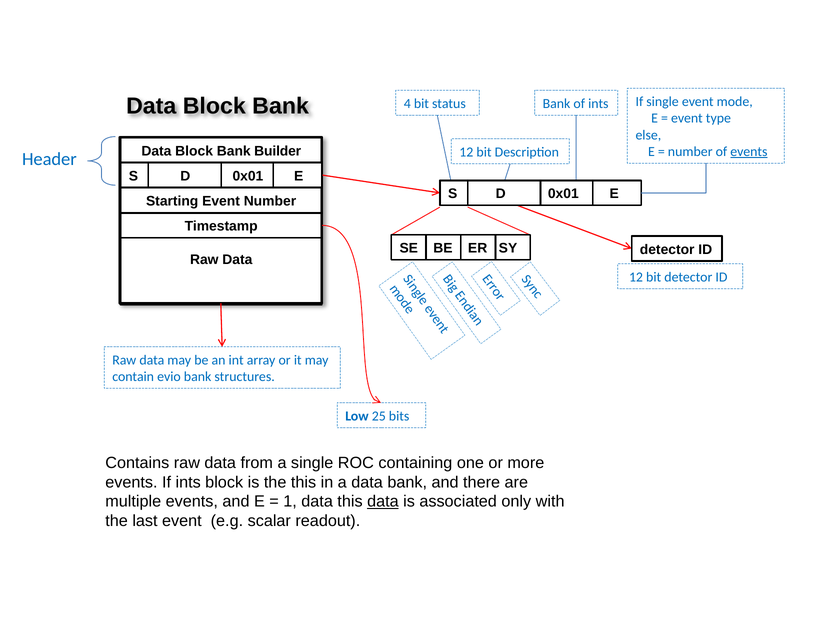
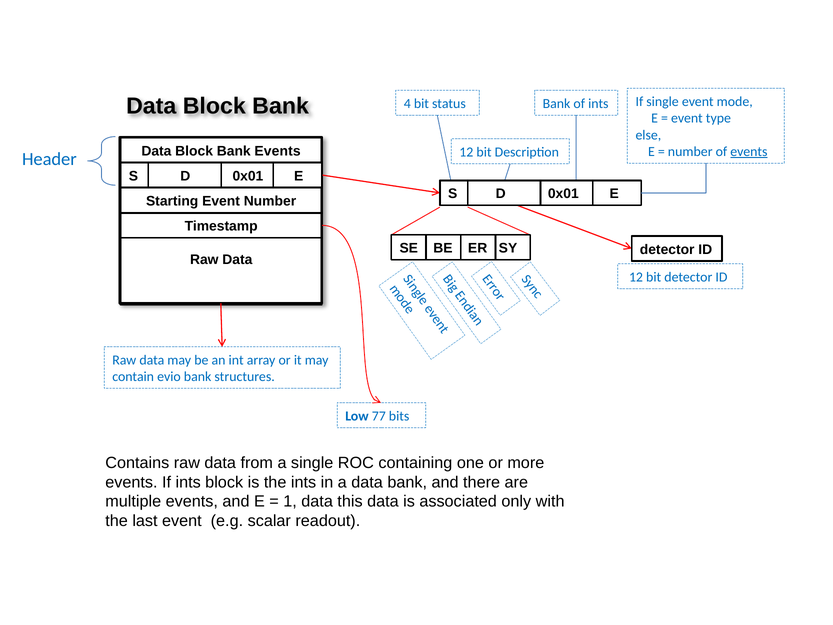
Bank Builder: Builder -> Events (278, 151)
25: 25 -> 77 (379, 416)
the this: this -> ints (304, 482)
data underline: present -> none (383, 501)
